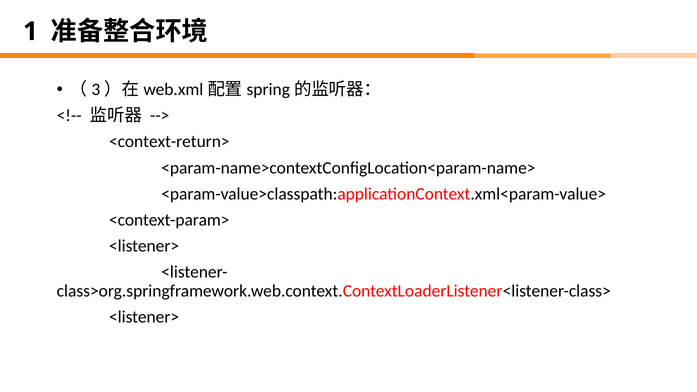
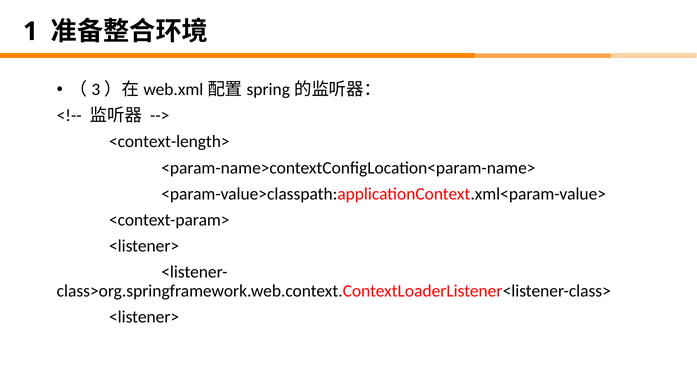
<context-return>: <context-return> -> <context-length> (169, 142)
